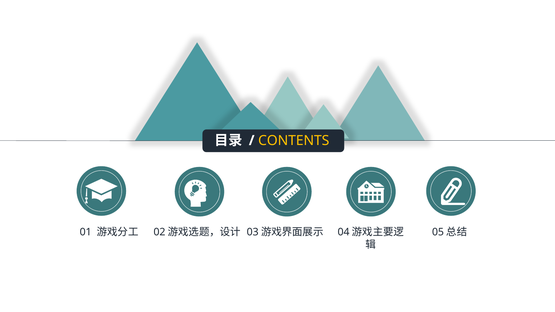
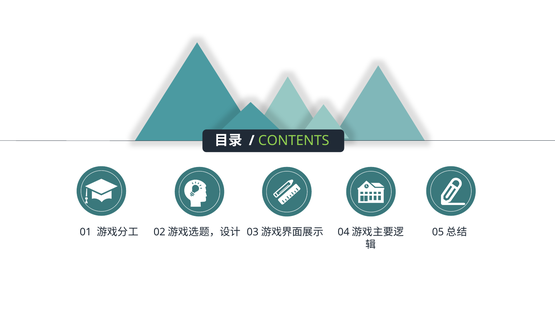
CONTENTS colour: yellow -> light green (294, 141)
